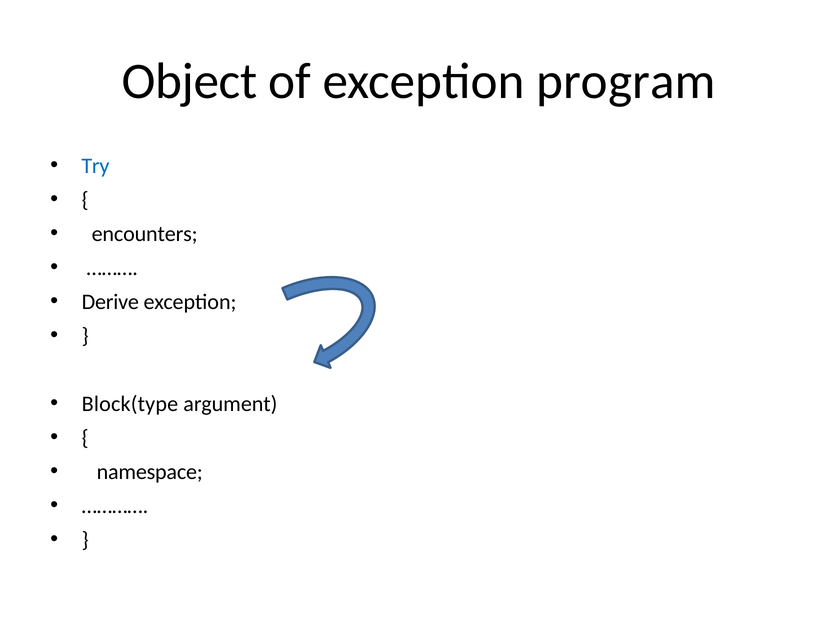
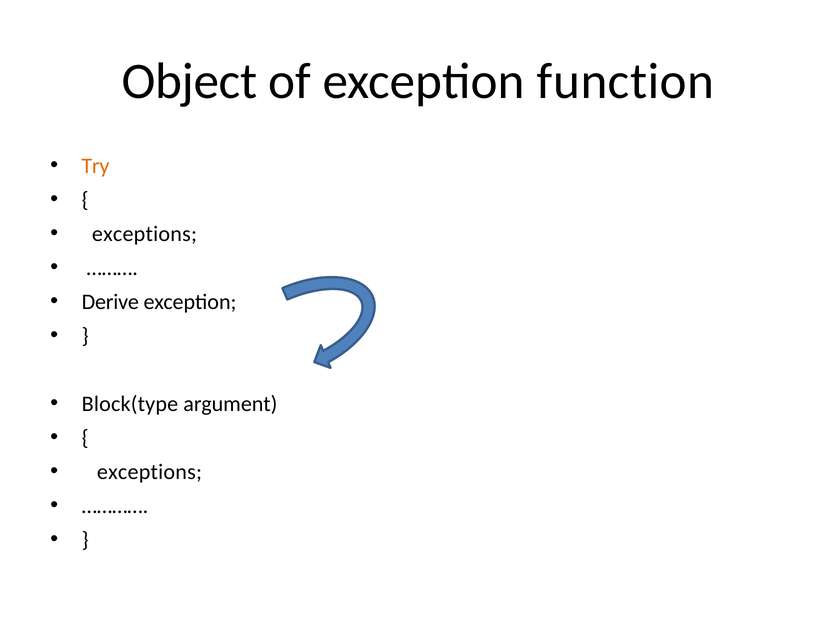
program: program -> function (626, 81)
Try colour: blue -> orange (95, 166)
encounters: encounters -> exceptions (144, 234)
namespace: namespace -> exceptions (149, 471)
